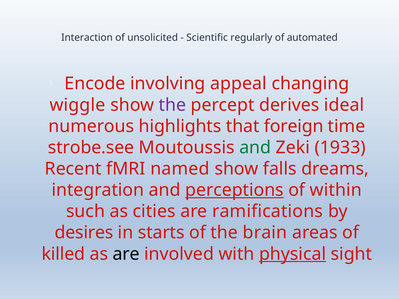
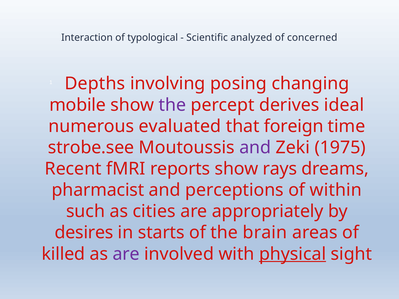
unsolicited: unsolicited -> typological (153, 38)
regularly: regularly -> analyzed (251, 38)
automated: automated -> concerned (312, 38)
Encode: Encode -> Depths (95, 84)
appeal: appeal -> posing (238, 84)
wiggle: wiggle -> mobile (78, 105)
highlights: highlights -> evaluated (180, 126)
and colour: green -> purple (255, 148)
1933: 1933 -> 1975 (340, 148)
named: named -> reports (180, 169)
falls: falls -> rays (280, 169)
integration: integration -> pharmacist (98, 190)
perceptions underline: present -> none (234, 190)
ramifications: ramifications -> appropriately (268, 212)
are colour: black -> purple (126, 254)
